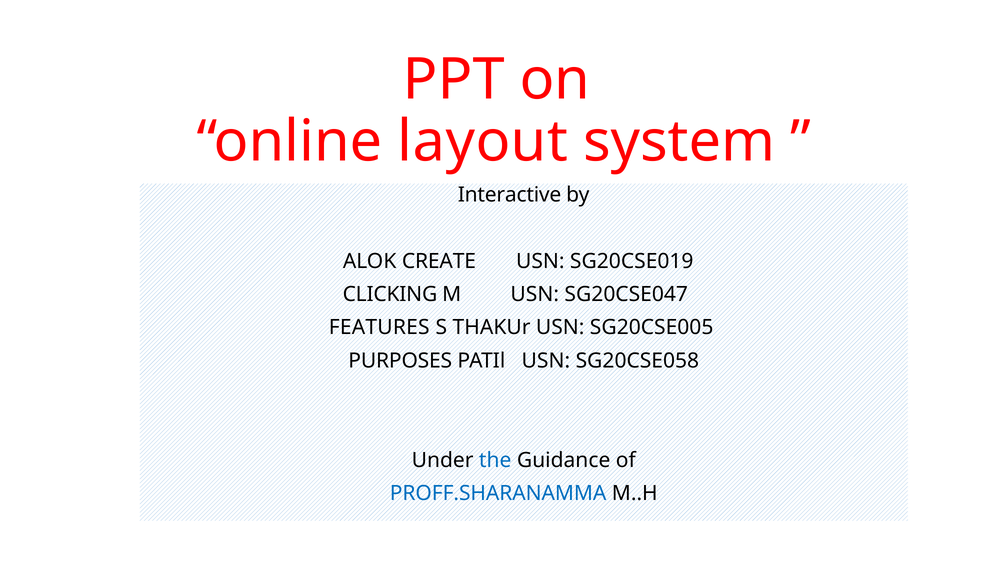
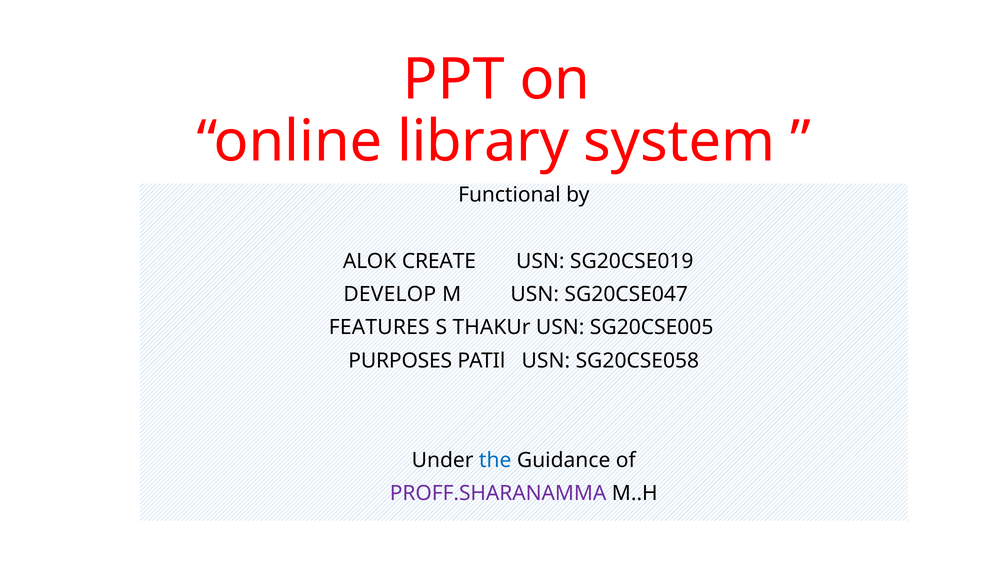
layout: layout -> library (483, 142)
Interactive: Interactive -> Functional (509, 195)
CLICKING: CLICKING -> DEVELOP (390, 294)
PROFF.SHARANAMMA colour: blue -> purple (498, 493)
